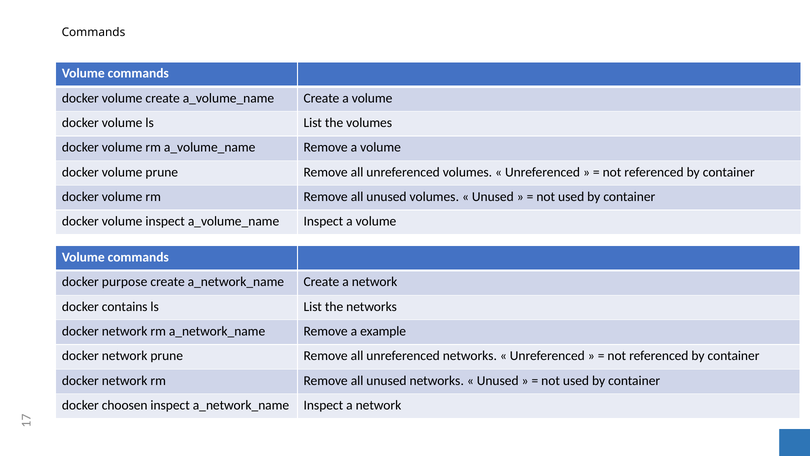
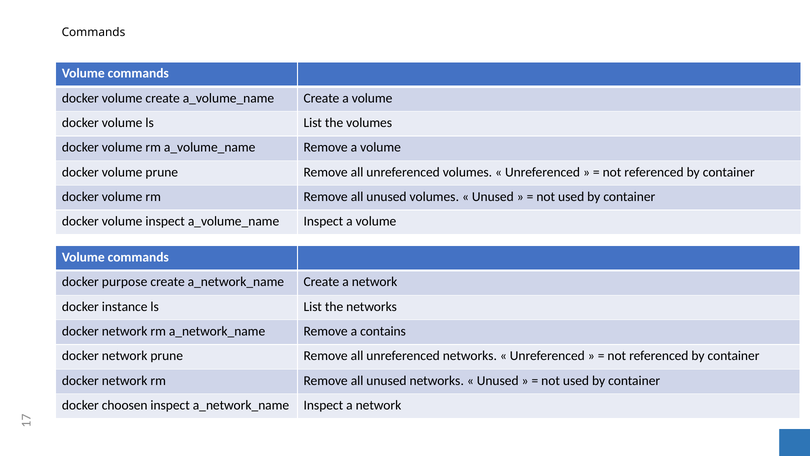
contains: contains -> instance (125, 306)
example: example -> contains (383, 331)
